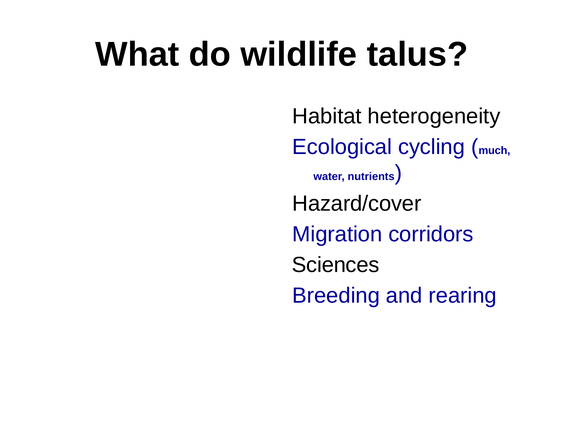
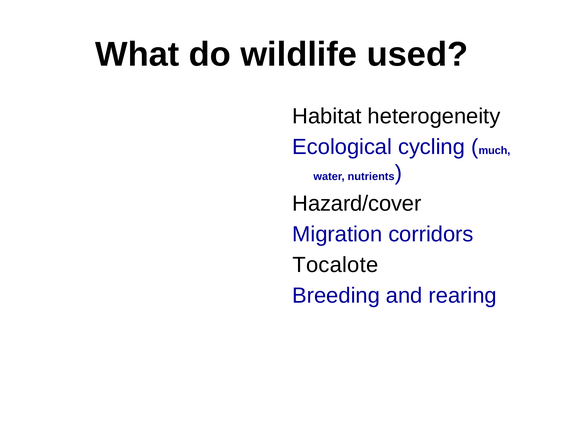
talus: talus -> used (417, 55)
Sciences: Sciences -> Tocalote (335, 265)
